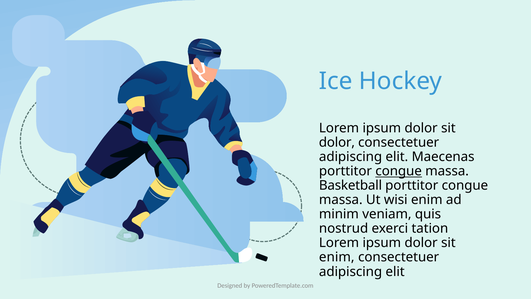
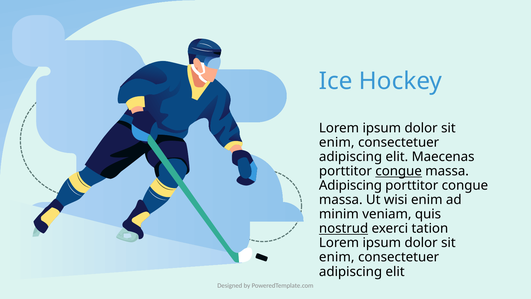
dolor: dolor -> enim (337, 142)
Basketball: Basketball -> Adipiscing (350, 185)
nostrud underline: none -> present (344, 228)
